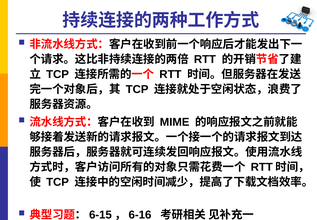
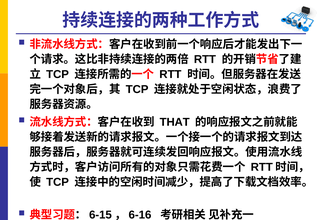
MIME: MIME -> THAT (175, 122)
